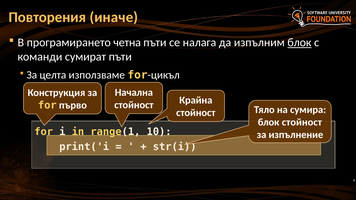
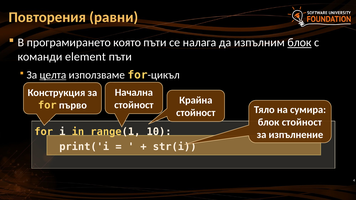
иначе: иначе -> равни (114, 17)
четна: четна -> която (127, 43)
сумират: сумират -> element (85, 57)
целта underline: none -> present (53, 75)
